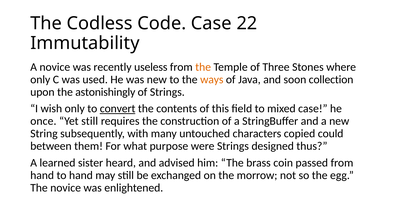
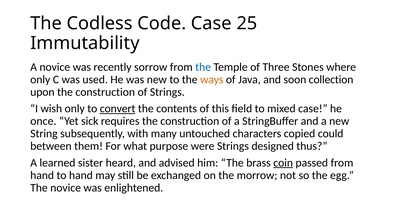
22: 22 -> 25 (247, 24)
useless: useless -> sorrow (151, 67)
the colour: orange -> blue (203, 67)
upon the astonishingly: astonishingly -> construction (105, 92)
Yet still: still -> sick (90, 121)
coin underline: none -> present (283, 163)
